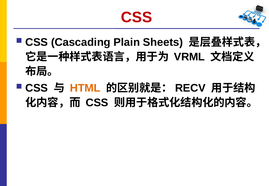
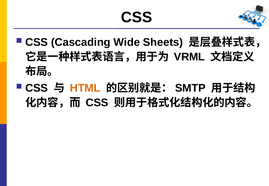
CSS colour: red -> black (137, 17)
Plain: Plain -> Wide (127, 42)
RECV: RECV -> SMTP (190, 88)
